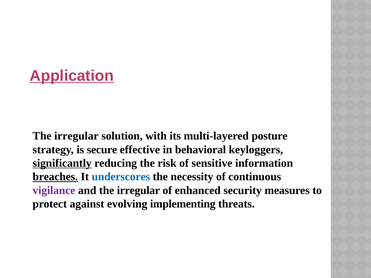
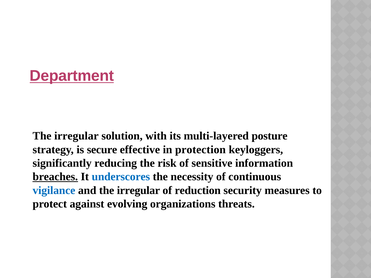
Application: Application -> Department (72, 76)
behavioral: behavioral -> protection (200, 150)
significantly underline: present -> none (62, 163)
vigilance colour: purple -> blue (54, 190)
enhanced: enhanced -> reduction (198, 190)
implementing: implementing -> organizations (183, 204)
